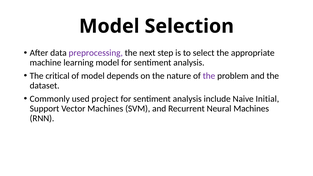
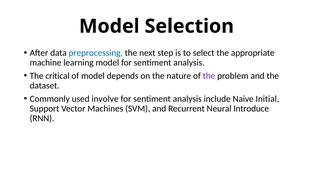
preprocessing colour: purple -> blue (96, 53)
project: project -> involve (105, 99)
Neural Machines: Machines -> Introduce (251, 109)
